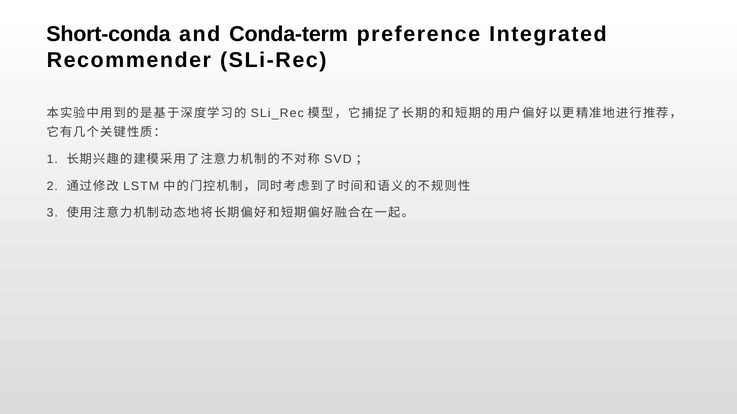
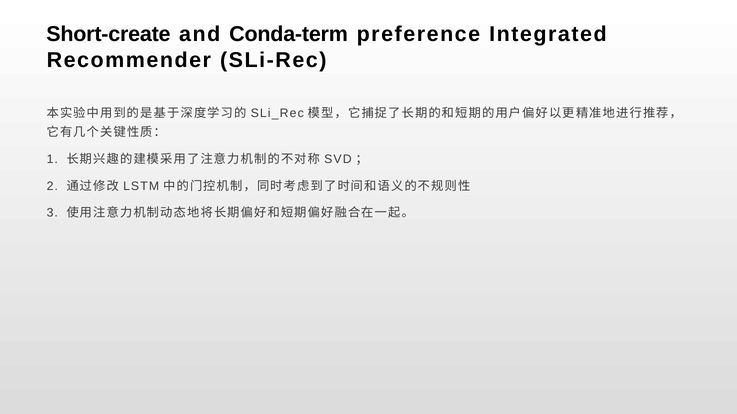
Short-conda: Short-conda -> Short-create (108, 34)
